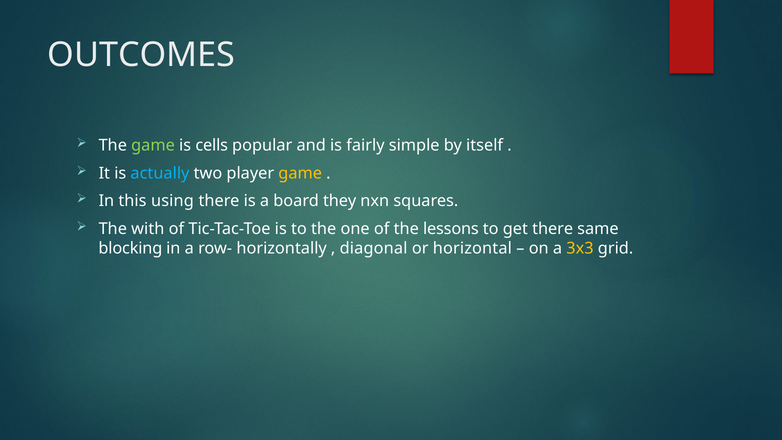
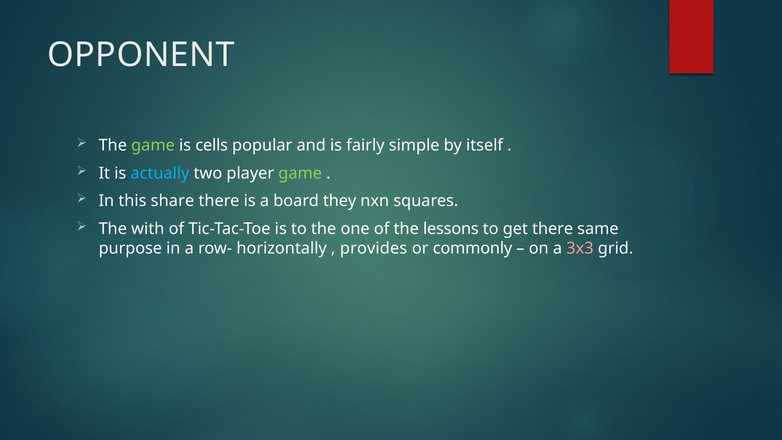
OUTCOMES: OUTCOMES -> OPPONENT (141, 55)
game colour: yellow -> light green (300, 173)
using: using -> share (172, 201)
blocking: blocking -> purpose (130, 248)
diagonal: diagonal -> provides (374, 248)
horizontal: horizontal -> commonly (472, 248)
3x3 colour: yellow -> pink (580, 248)
